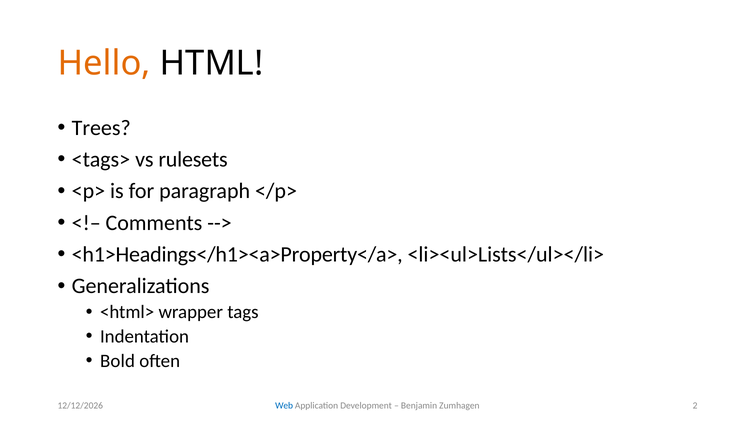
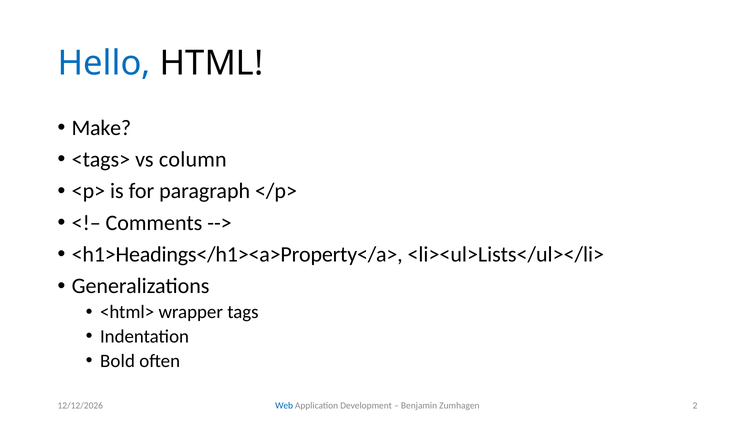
Hello colour: orange -> blue (104, 63)
Trees: Trees -> Make (101, 128)
rulesets: rulesets -> column (193, 159)
